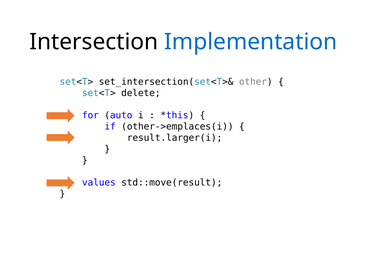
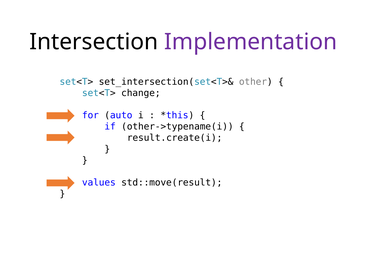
Implementation colour: blue -> purple (251, 42)
delete: delete -> change (141, 93)
other->emplaces(i: other->emplaces(i -> other->typename(i (177, 127)
result.larger(i: result.larger(i -> result.create(i (175, 138)
